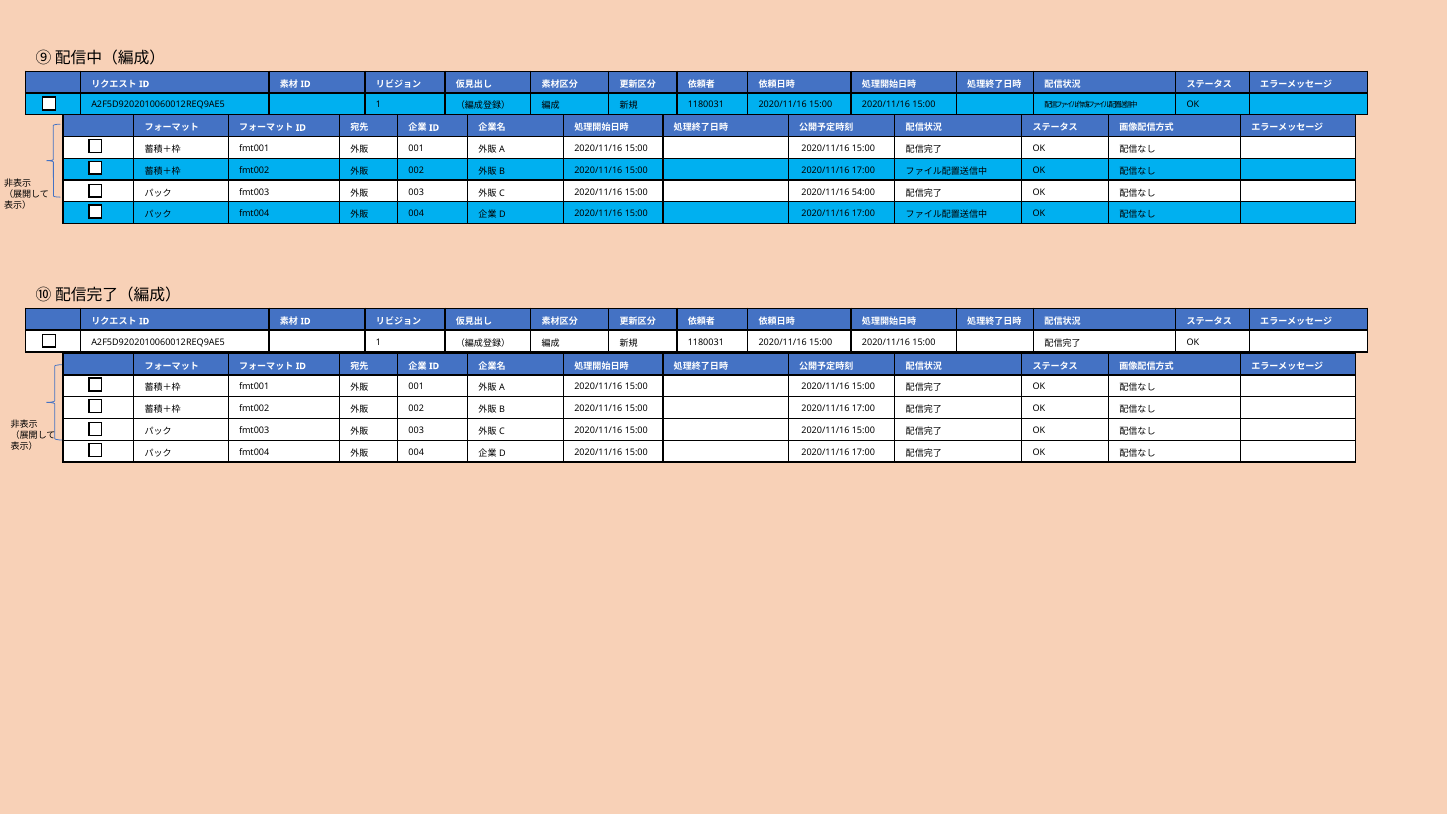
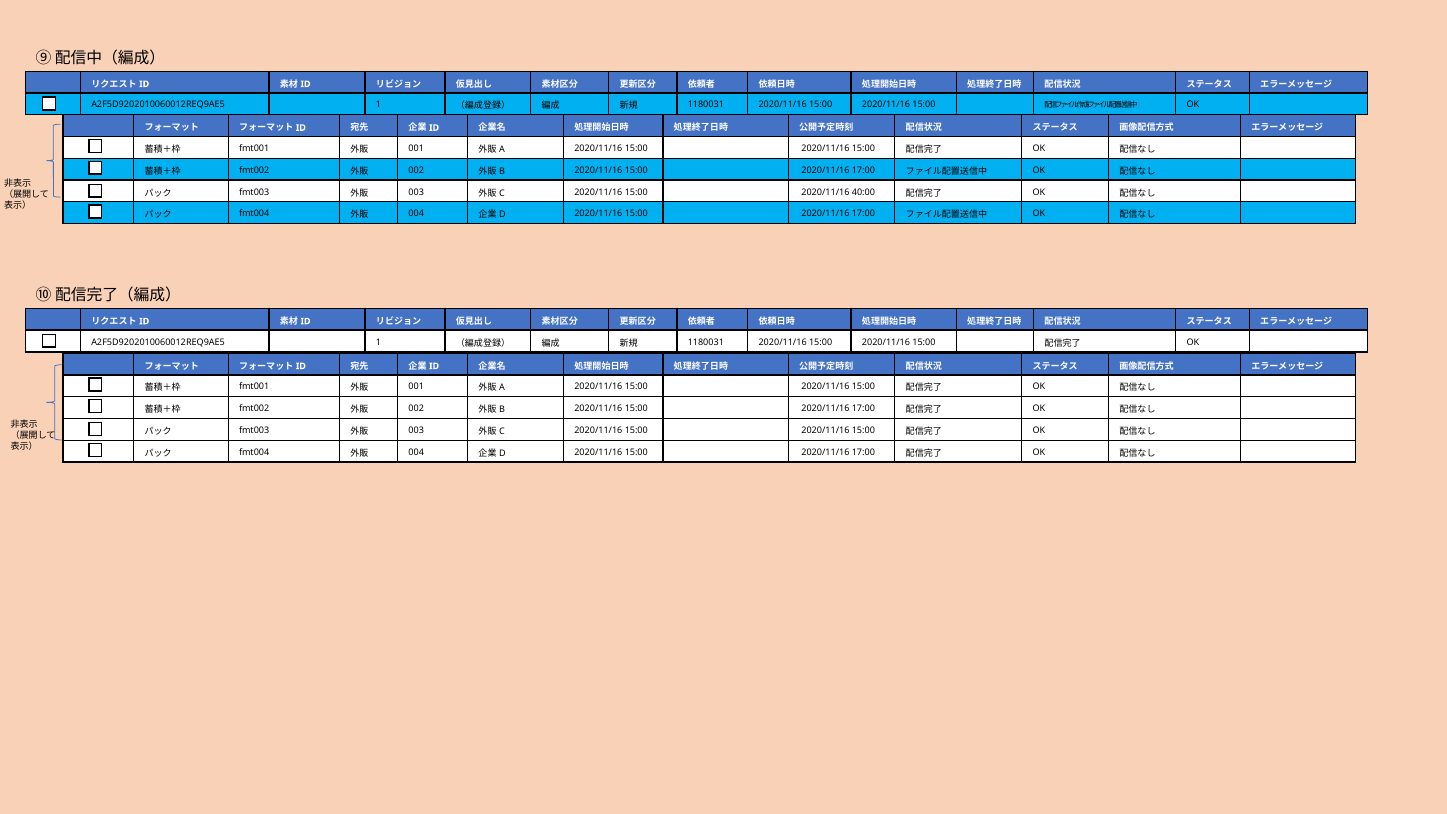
54:00: 54:00 -> 40:00 (863, 192)
